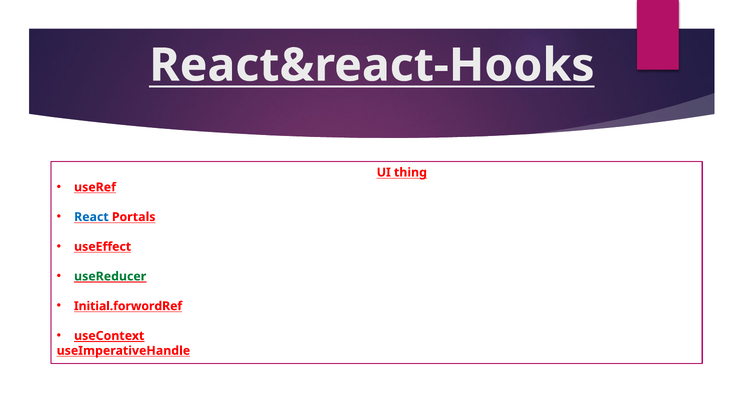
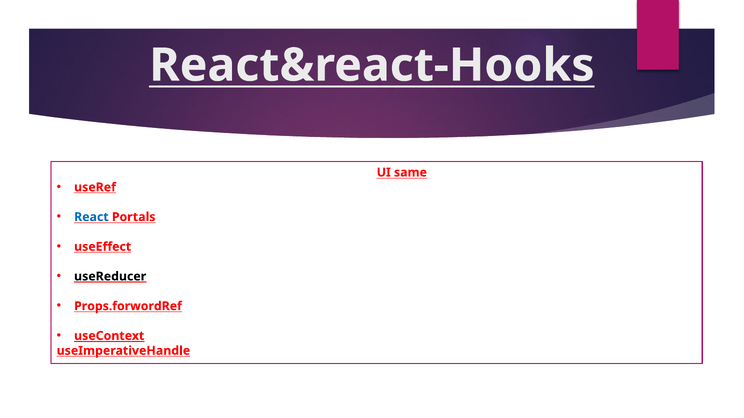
thing: thing -> same (410, 173)
useReducer colour: green -> black (110, 277)
Initial.forwordRef: Initial.forwordRef -> Props.forwordRef (128, 306)
